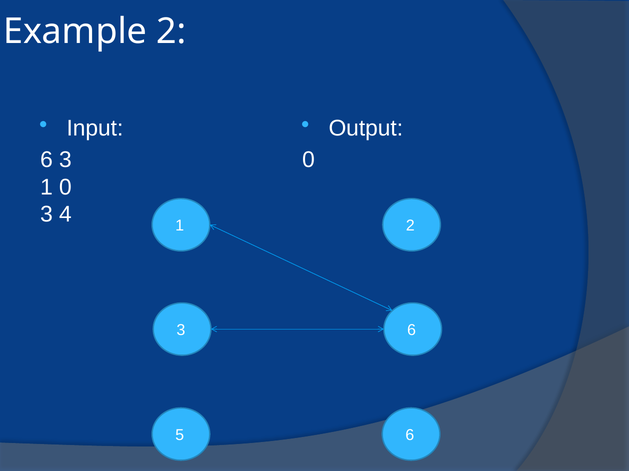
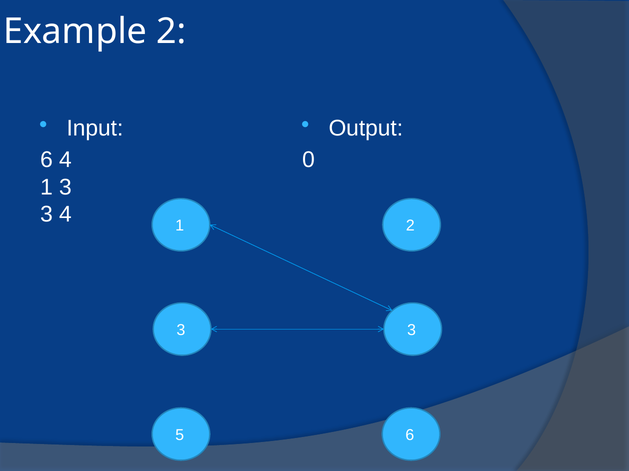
6 3: 3 -> 4 (65, 160)
1 0: 0 -> 3 (65, 187)
6: 6 -> 3 (412, 331)
